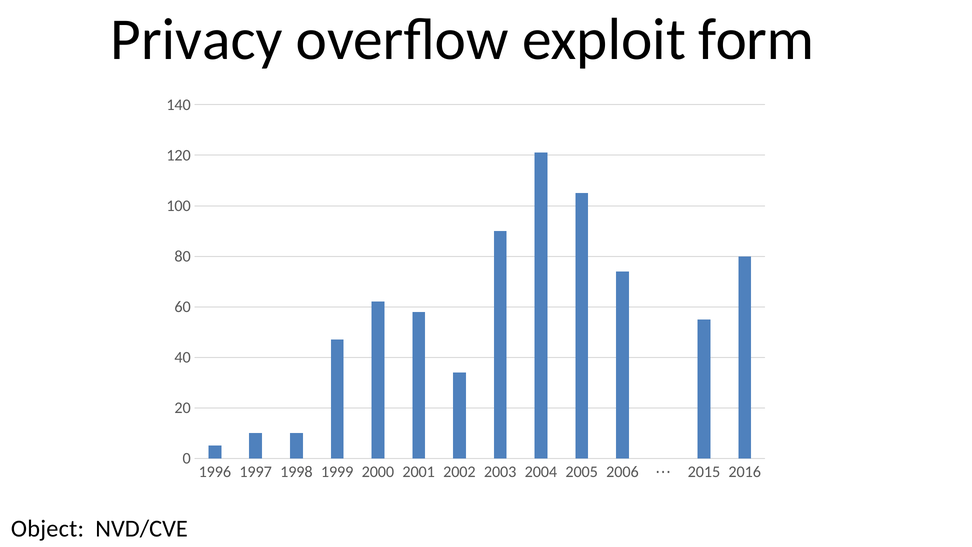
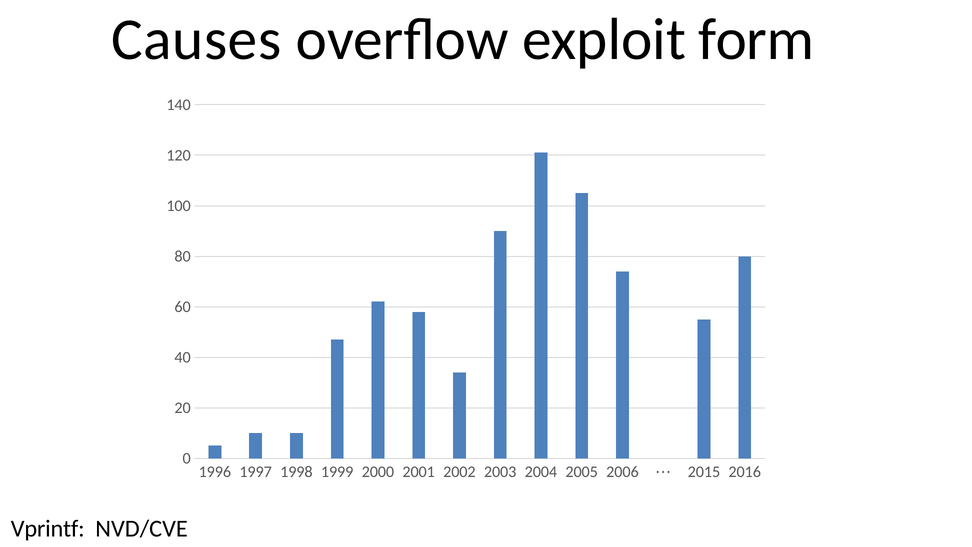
Privacy: Privacy -> Causes (196, 40)
Object: Object -> Vprintf (48, 529)
